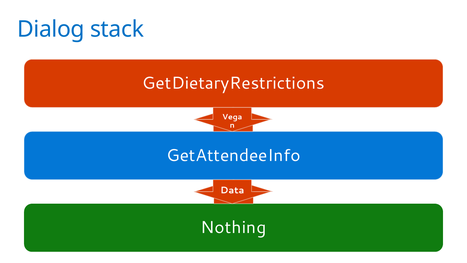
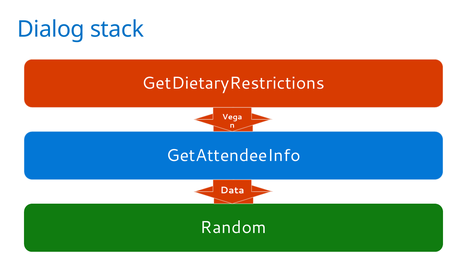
Nothing: Nothing -> Random (233, 227)
